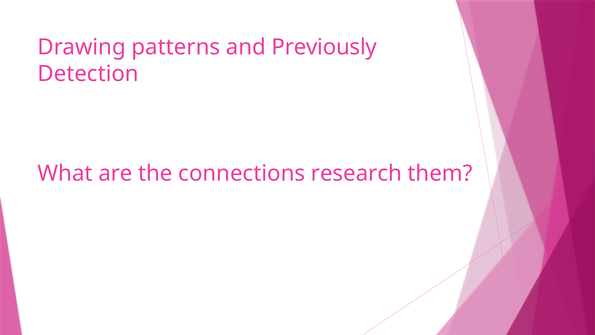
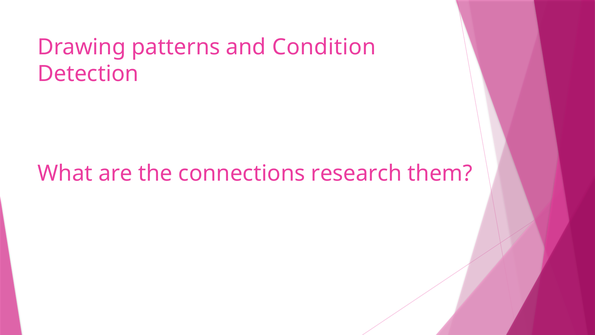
Previously: Previously -> Condition (324, 47)
